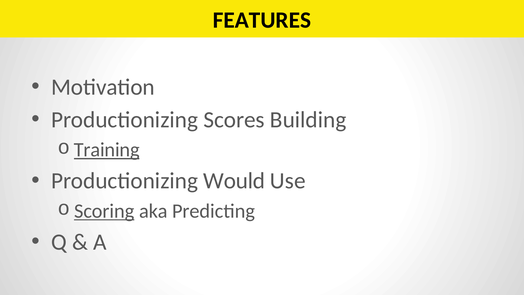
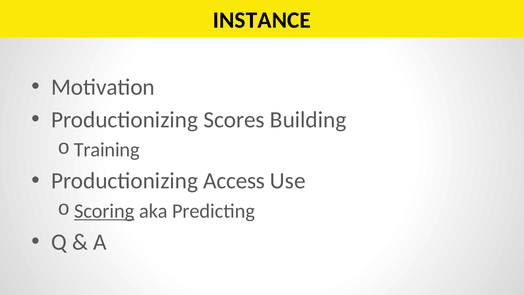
FEATURES: FEATURES -> INSTANCE (262, 20)
Training underline: present -> none (107, 150)
Would: Would -> Access (234, 181)
